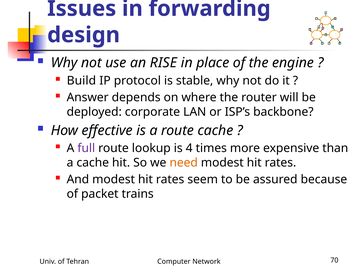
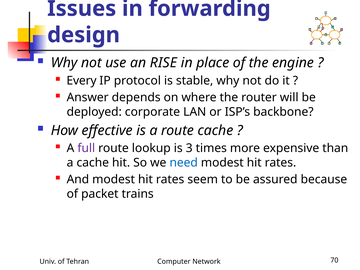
Build: Build -> Every (82, 81)
4: 4 -> 3 (189, 148)
need colour: orange -> blue (184, 163)
